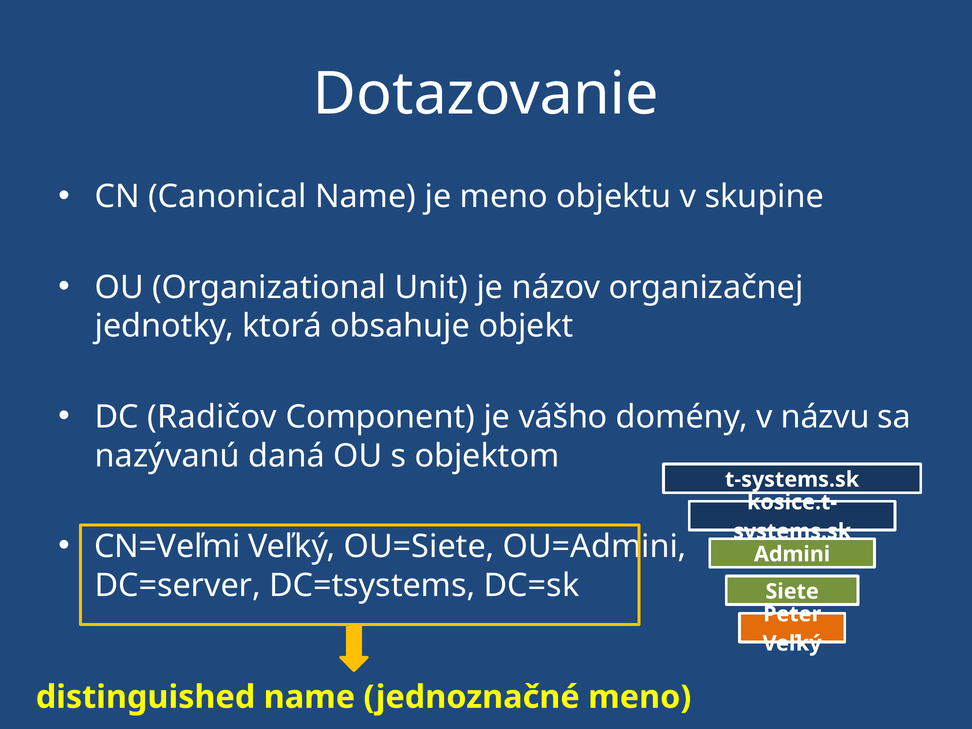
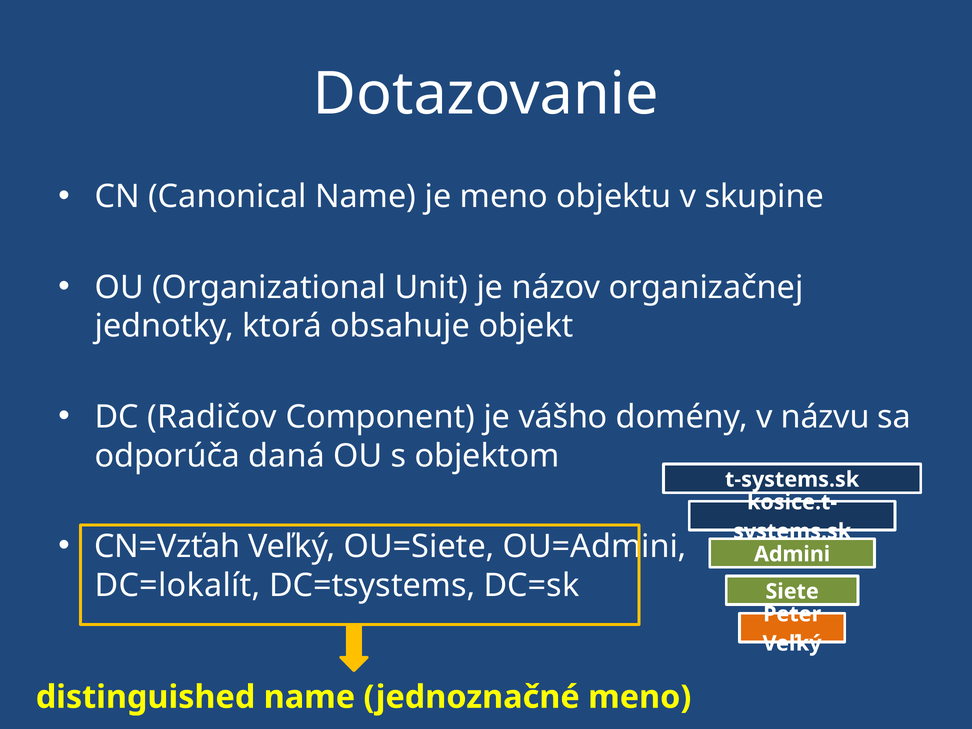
nazývanú: nazývanú -> odporúča (167, 456)
CN=Veľmi: CN=Veľmi -> CN=Vzťah (167, 547)
DC=server: DC=server -> DC=lokalít (178, 585)
